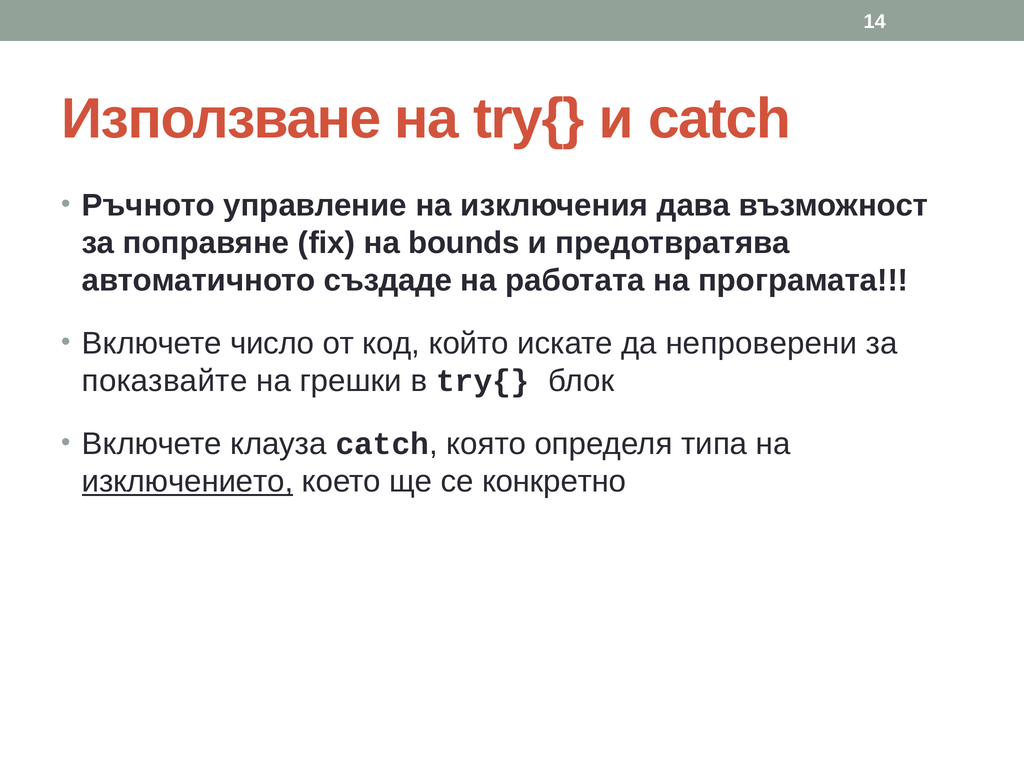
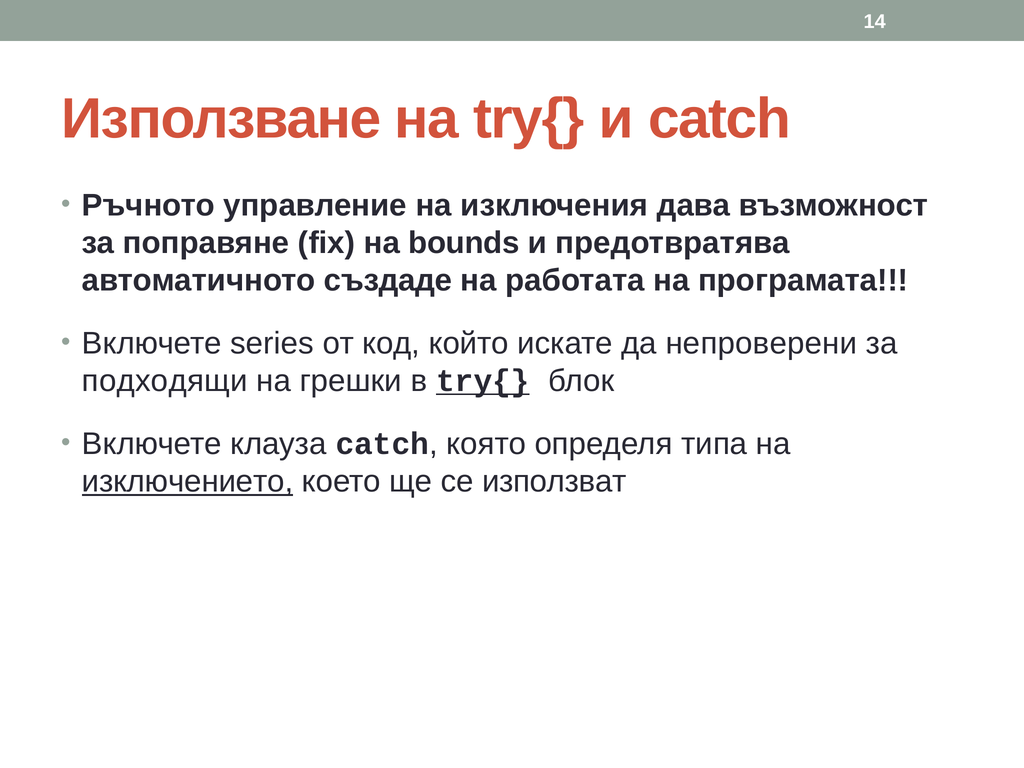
число: число -> series (272, 343)
показвайте: показвайте -> подходящи (165, 381)
try{ underline: none -> present (483, 381)
конкретно: конкретно -> използват (554, 481)
